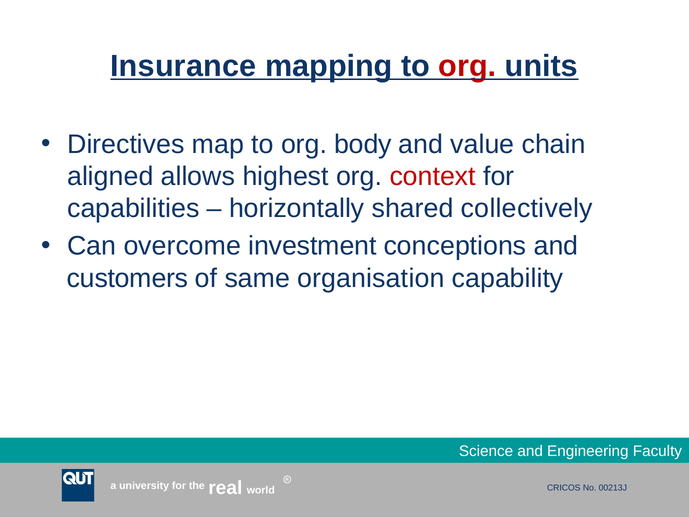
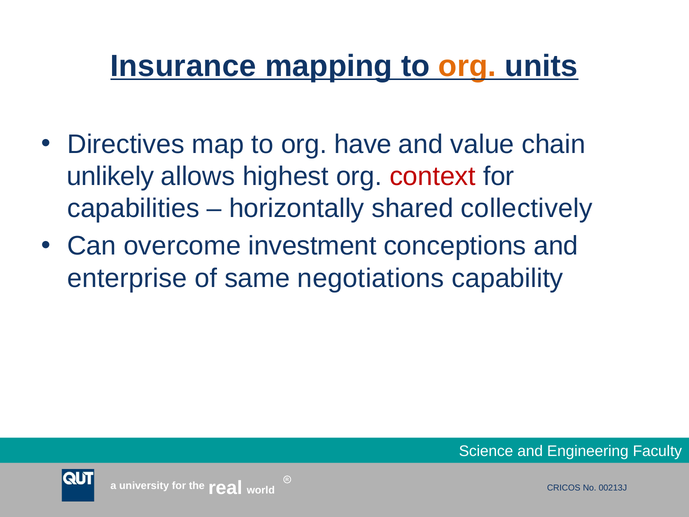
org colour: red -> orange (467, 66)
body: body -> have (363, 144)
aligned: aligned -> unlikely (110, 176)
customers: customers -> enterprise (127, 278)
organisation: organisation -> negotiations (371, 278)
